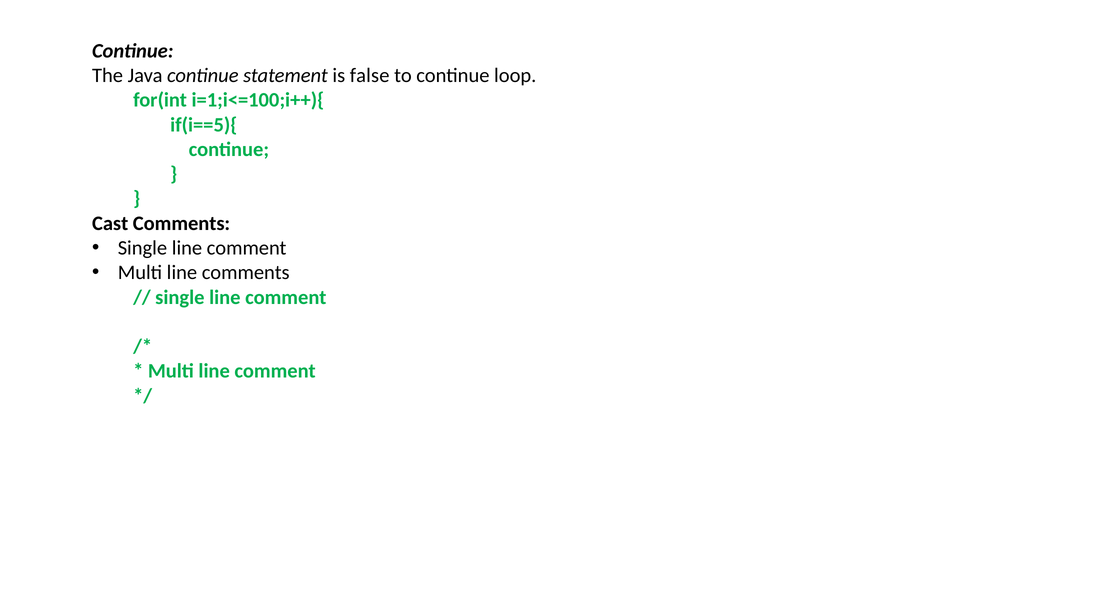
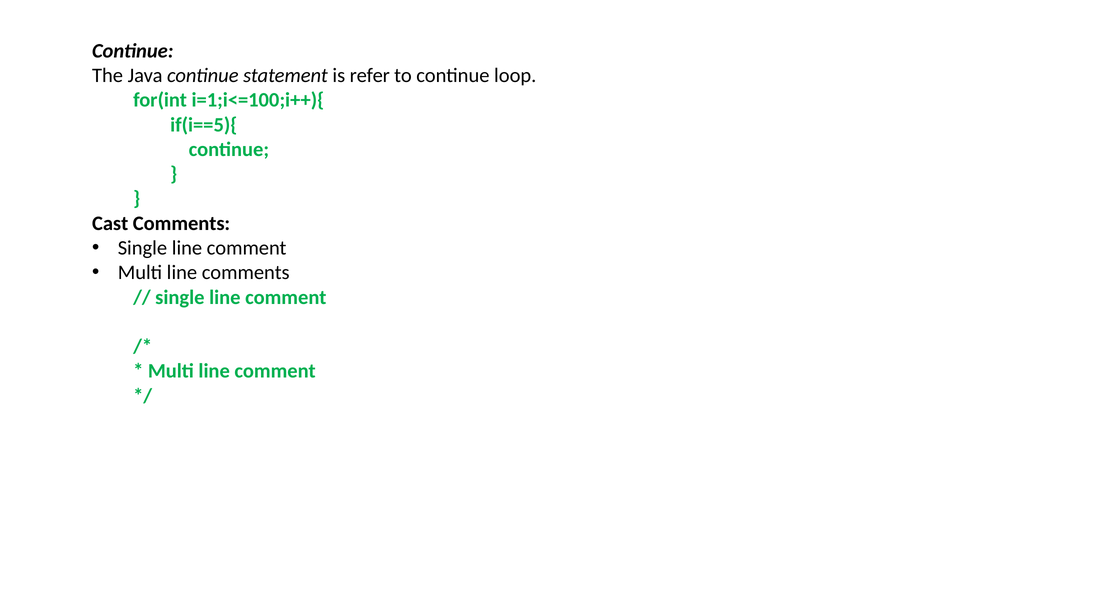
false: false -> refer (370, 75)
